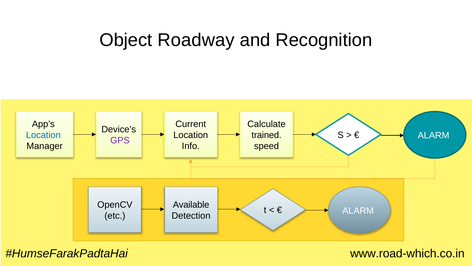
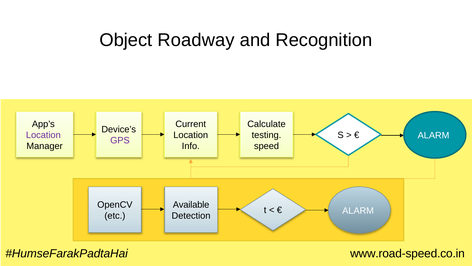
Location colour: blue -> purple (43, 135)
trained: trained -> testing (266, 135)
www.road-which.co.in: www.road-which.co.in -> www.road-speed.co.in (407, 253)
